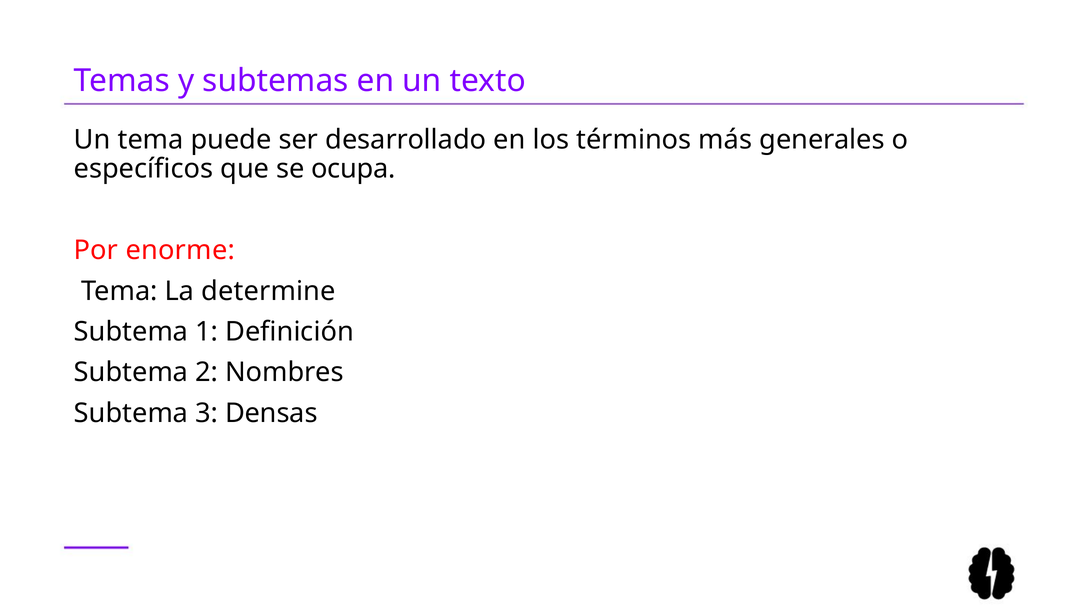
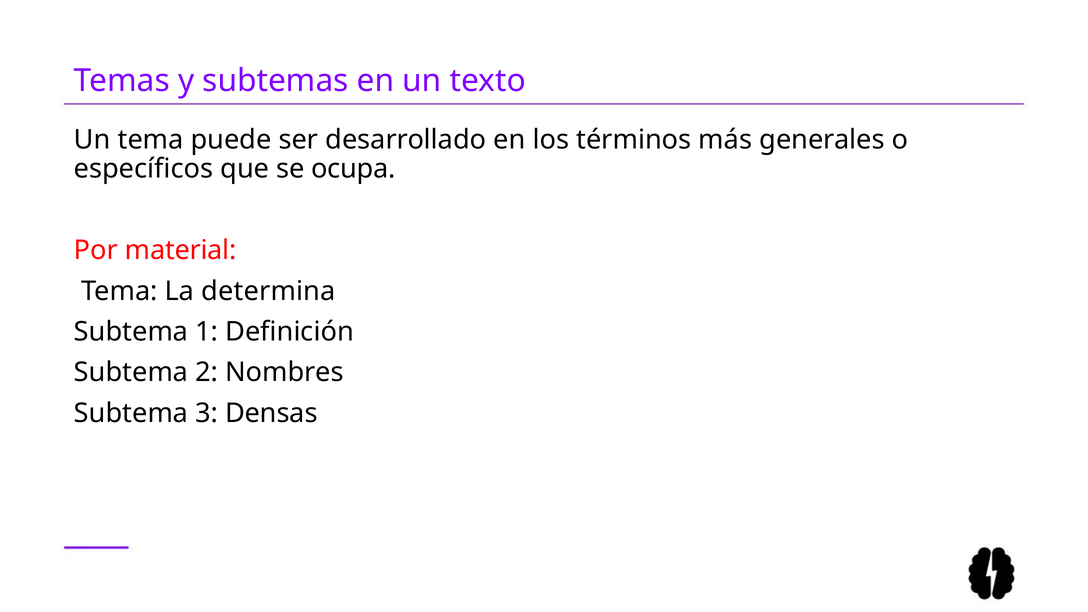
enorme: enorme -> material (181, 250)
determine: determine -> determina (268, 291)
